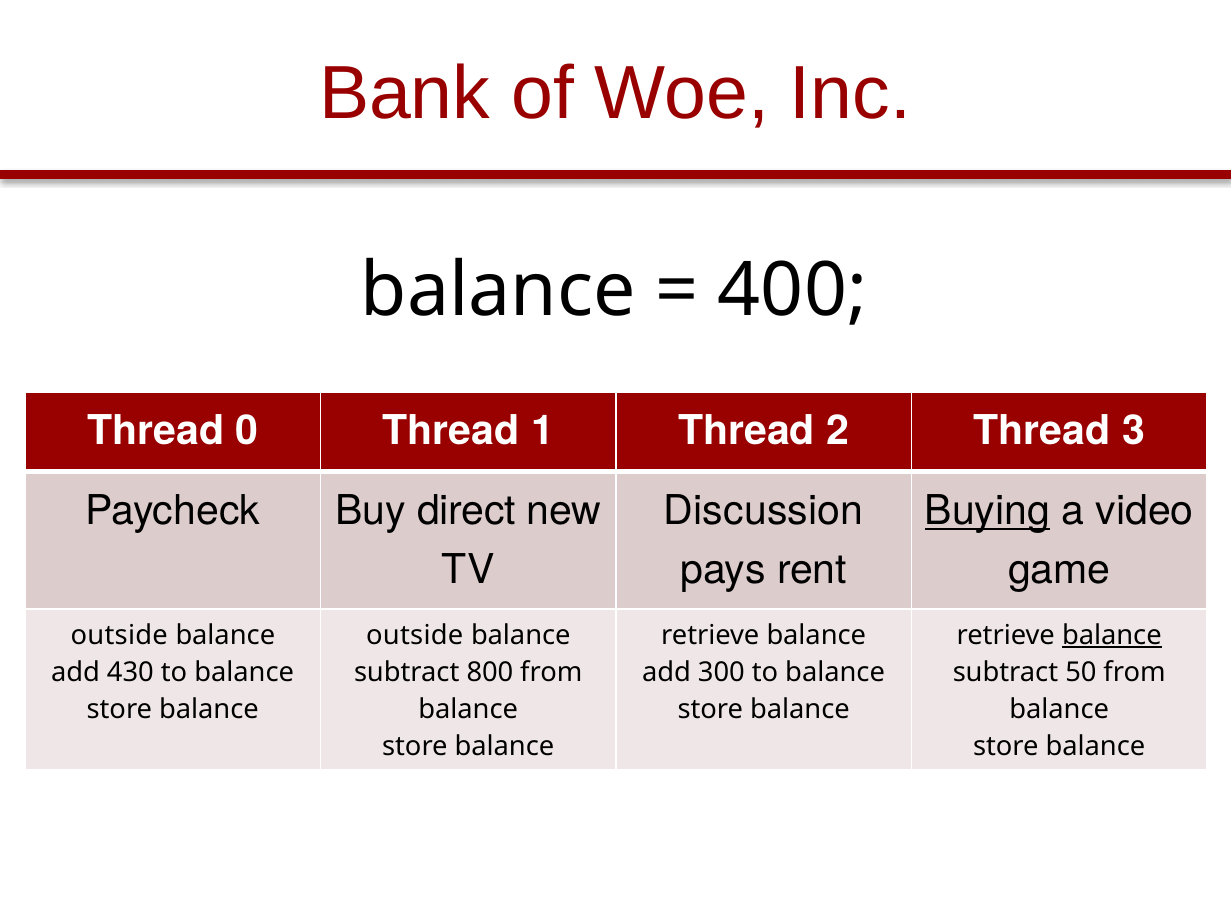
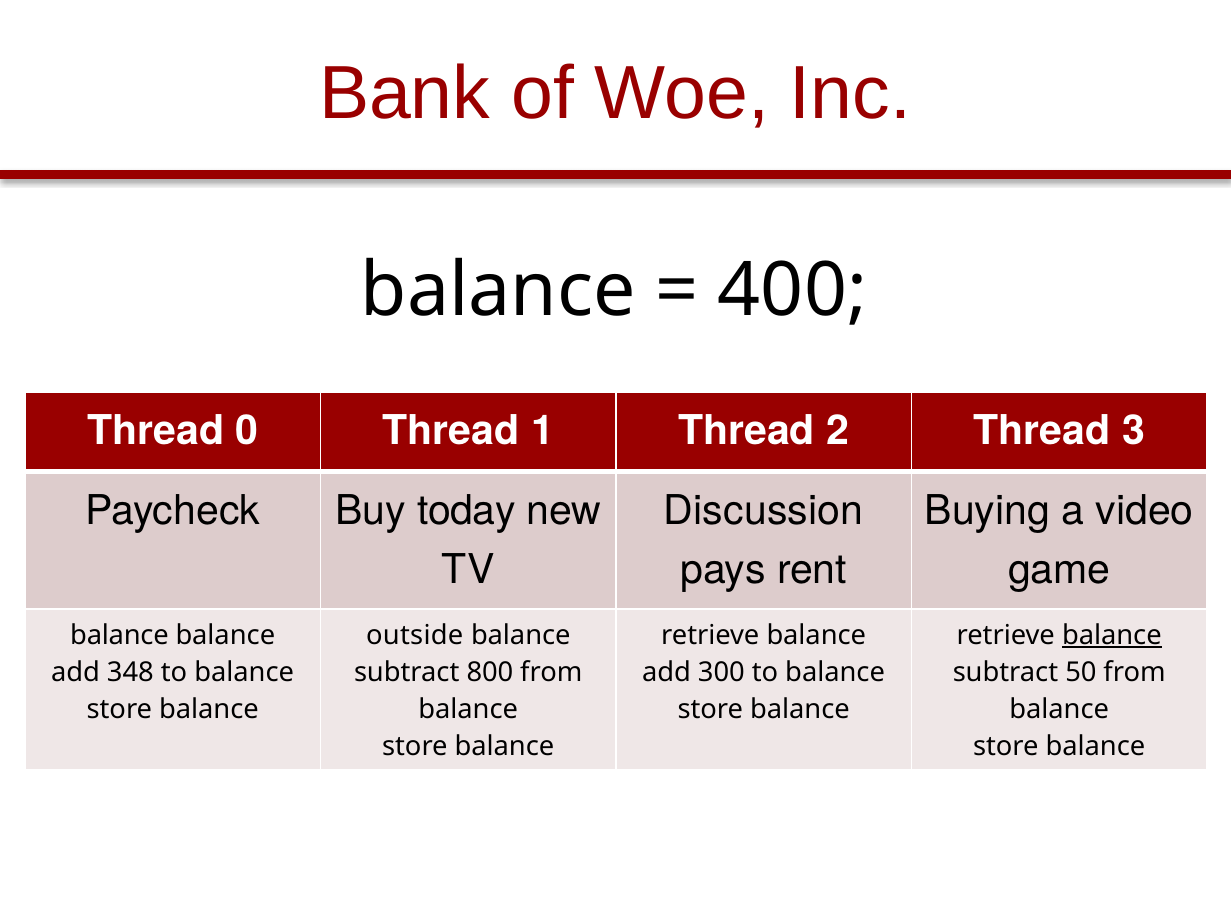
direct: direct -> today (466, 511)
Buying underline: present -> none (988, 511)
outside: outside -> balance (119, 635)
430: 430 -> 348 (130, 672)
